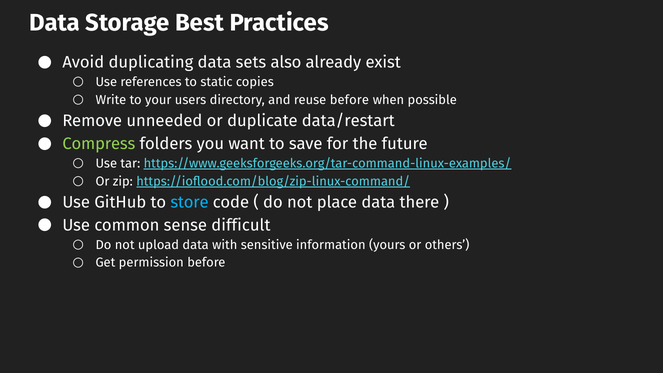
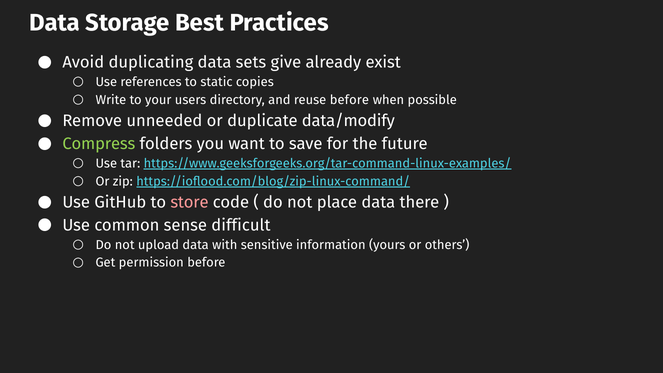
also: also -> give (286, 62)
data/restart: data/restart -> data/modify (348, 121)
store colour: light blue -> pink (189, 202)
